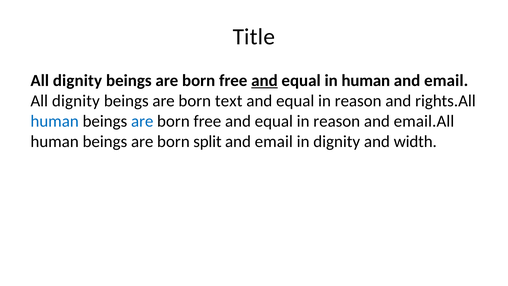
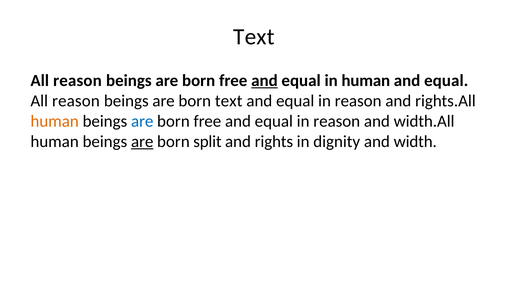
Title: Title -> Text (254, 37)
dignity: dignity -> reason (77, 81)
email: email -> equal (446, 81)
dignity: dignity -> reason (76, 101)
human colour: blue -> orange (55, 121)
email.All: email.All -> width.All (424, 121)
are underline: none -> present (142, 142)
email: email -> rights (274, 142)
